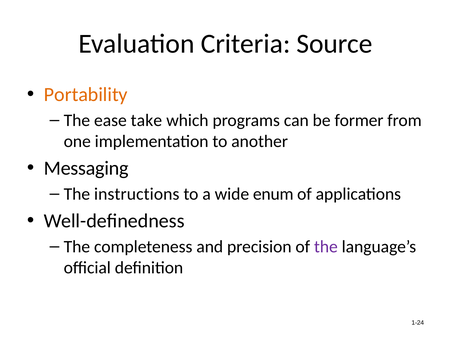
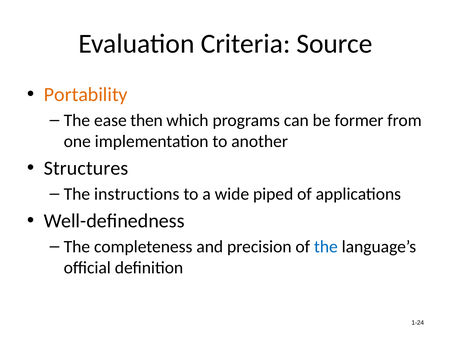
take: take -> then (147, 121)
Messaging: Messaging -> Structures (86, 168)
enum: enum -> piped (273, 194)
the colour: purple -> blue (326, 247)
